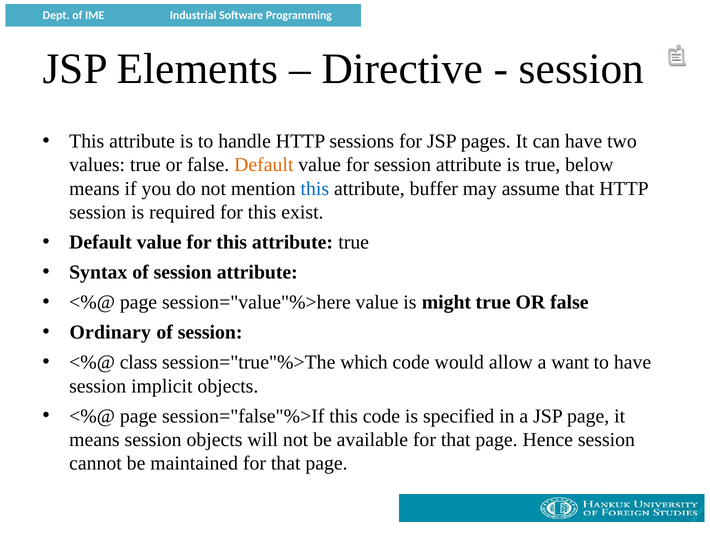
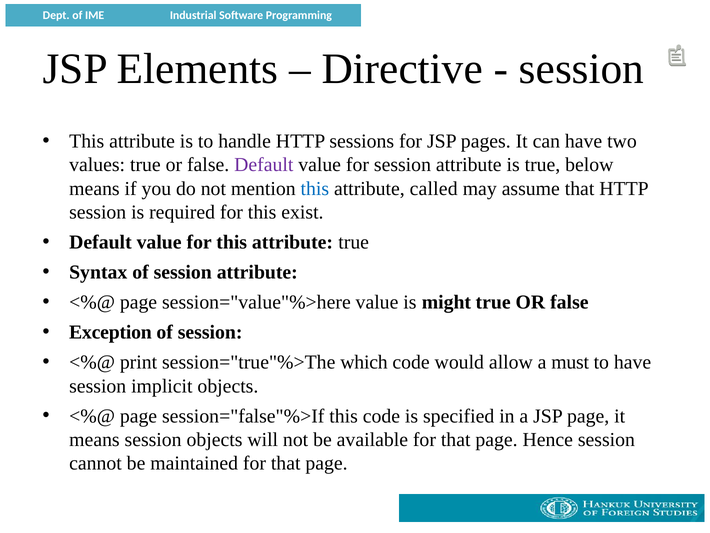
Default colour: orange -> purple (264, 165)
buffer: buffer -> called (434, 188)
Ordinary: Ordinary -> Exception (110, 332)
class: class -> print (138, 362)
want: want -> must (570, 362)
